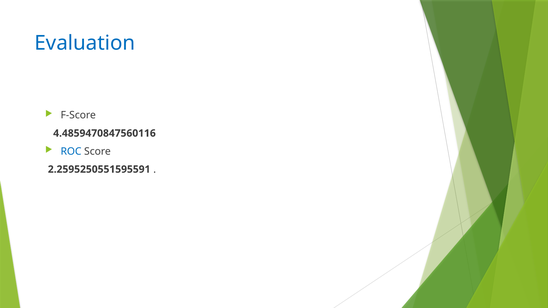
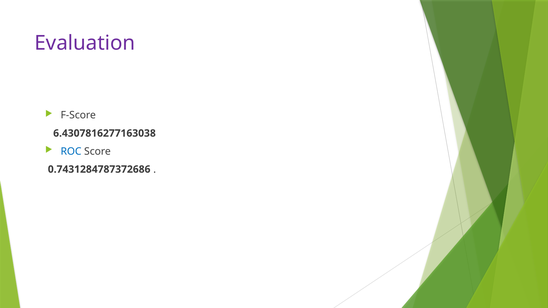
Evaluation colour: blue -> purple (85, 43)
4.4859470847560116: 4.4859470847560116 -> 6.4307816277163038 (104, 133)
2.2595250551595591: 2.2595250551595591 -> 0.7431284787372686 (99, 169)
